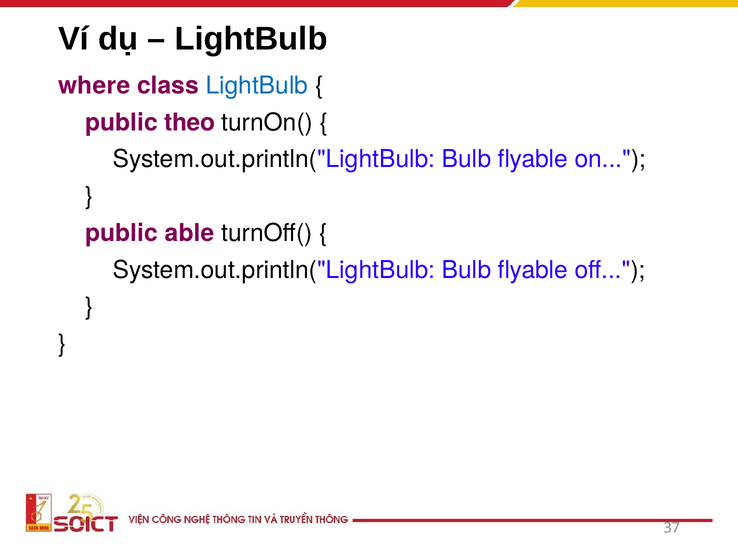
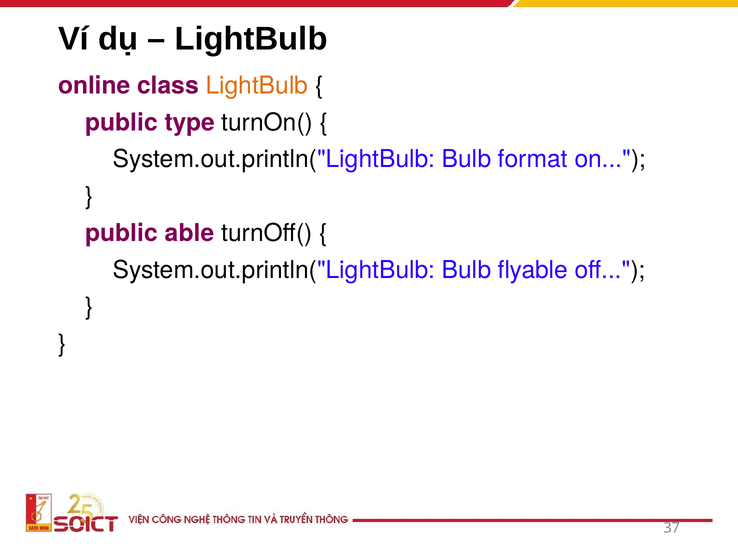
where: where -> online (94, 86)
LightBulb colour: blue -> orange (257, 86)
theo: theo -> type (190, 122)
flyable: flyable -> format (533, 159)
